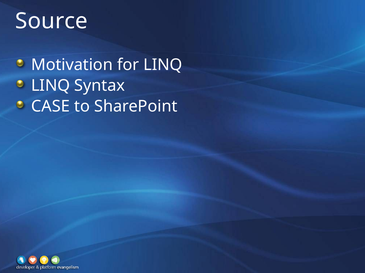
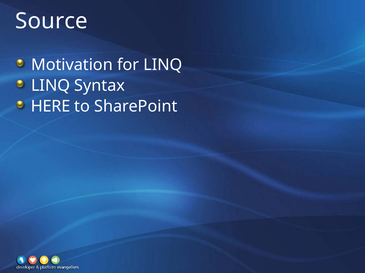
CASE: CASE -> HERE (51, 107)
